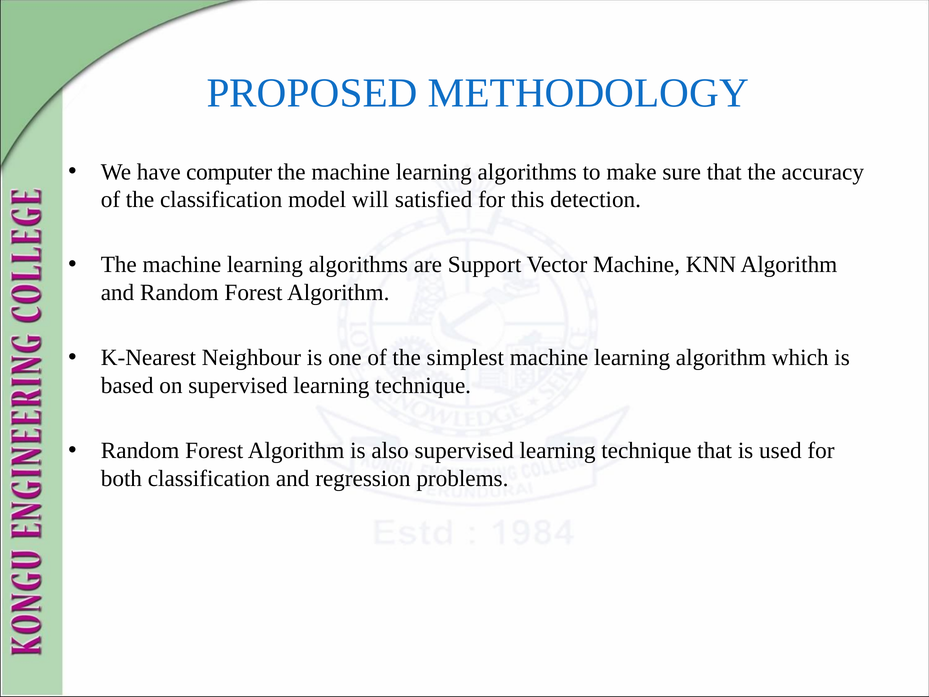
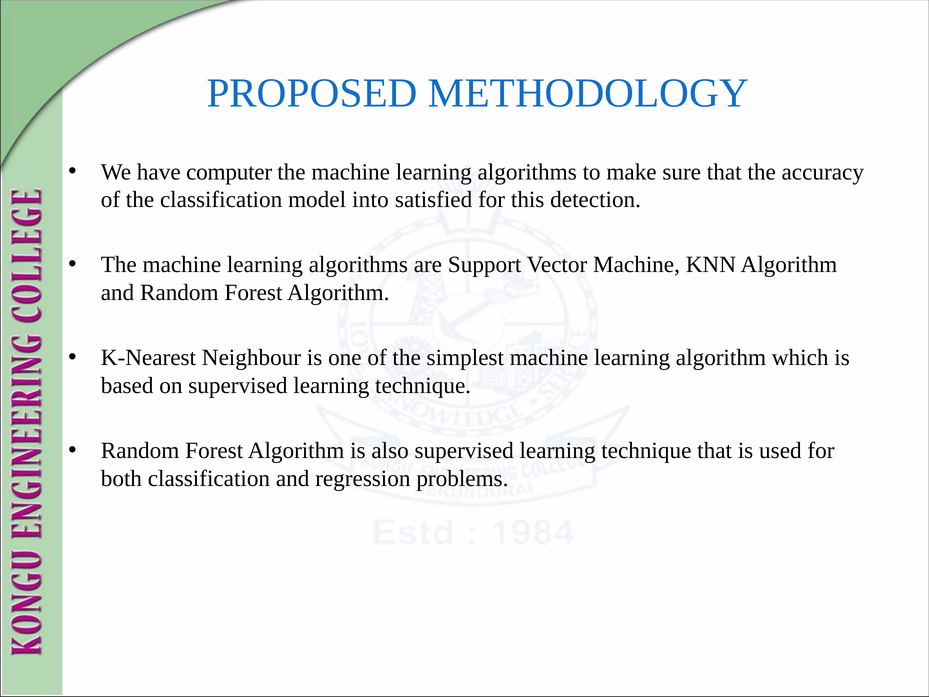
will: will -> into (370, 200)
